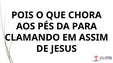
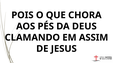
PARA: PARA -> DEUS (84, 27)
